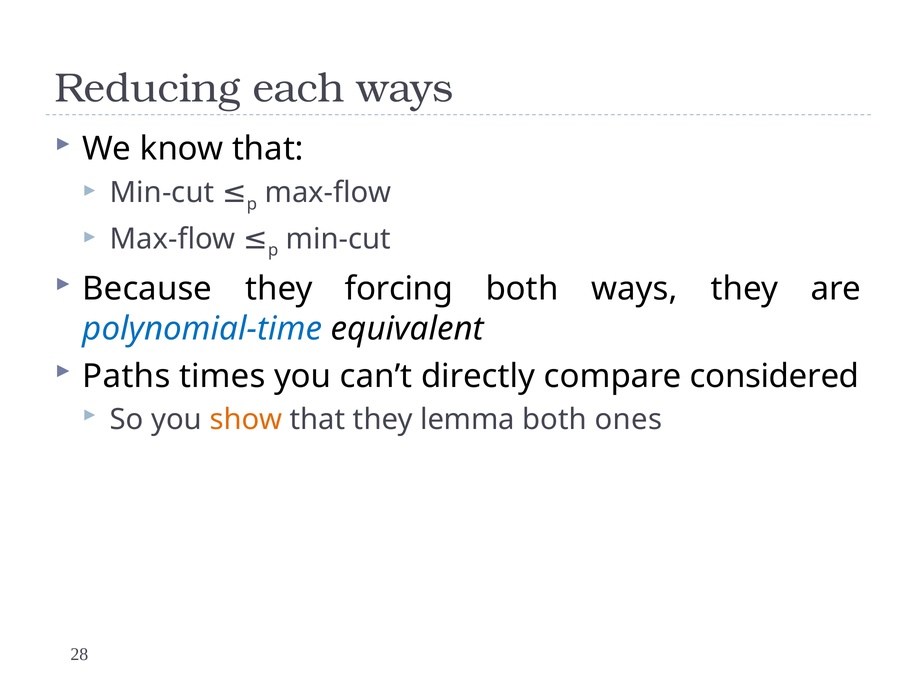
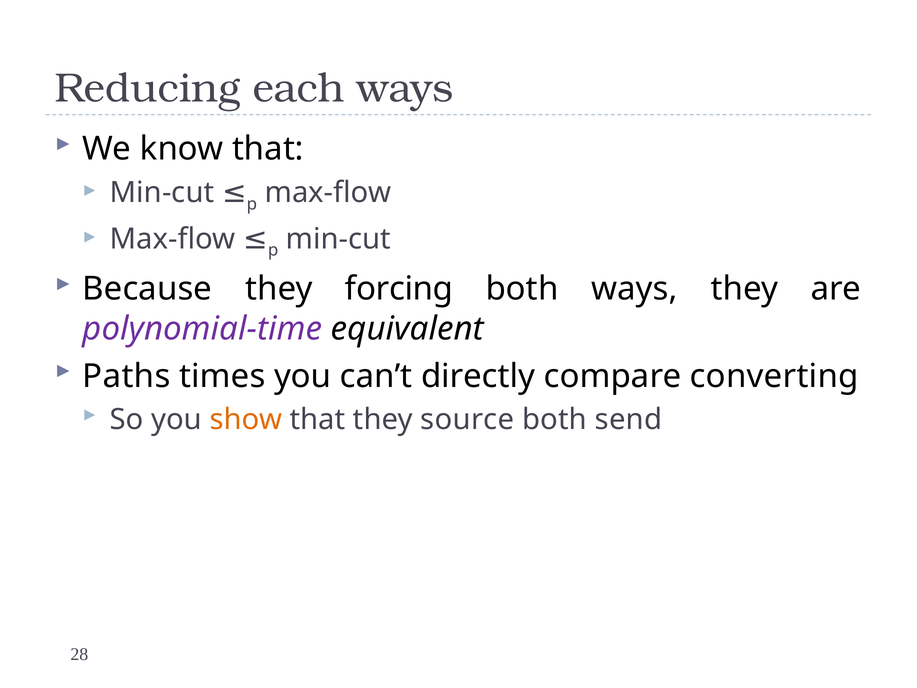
polynomial-time colour: blue -> purple (202, 329)
considered: considered -> converting (774, 376)
lemma: lemma -> source (467, 419)
ones: ones -> send (628, 419)
